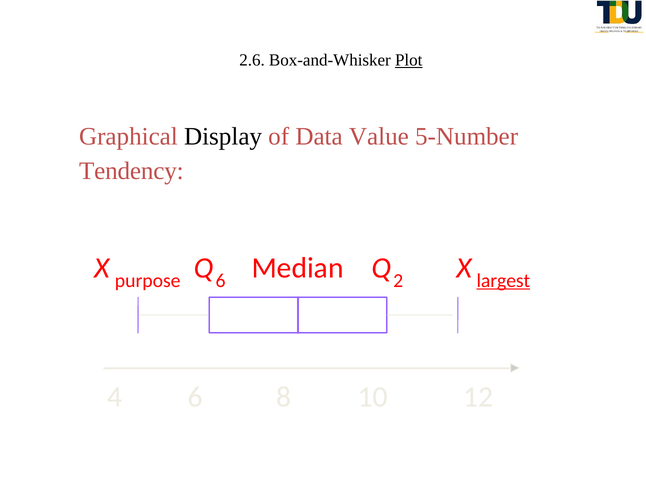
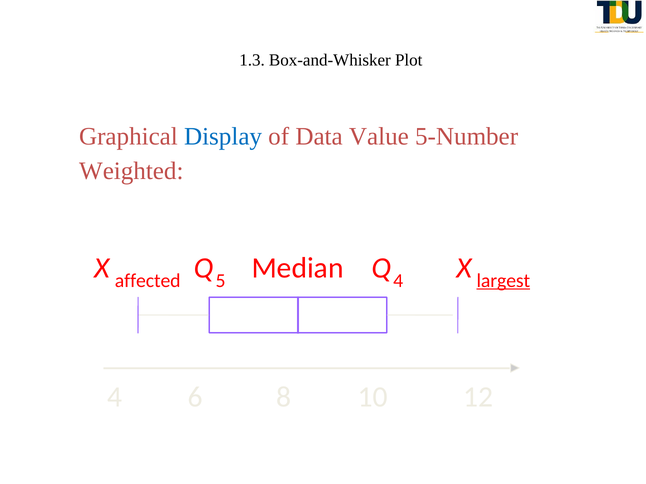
2.6: 2.6 -> 1.3 (252, 60)
Plot underline: present -> none (409, 60)
Display colour: black -> blue (223, 137)
Tendency: Tendency -> Weighted (131, 171)
purpose: purpose -> affected (148, 281)
Q 6: 6 -> 5 (221, 281)
Q 2: 2 -> 4 (398, 281)
